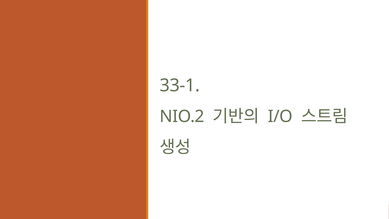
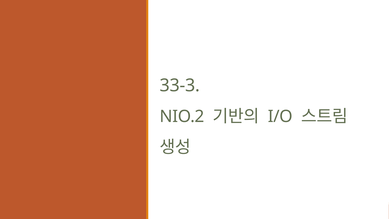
33-1: 33-1 -> 33-3 (180, 85)
